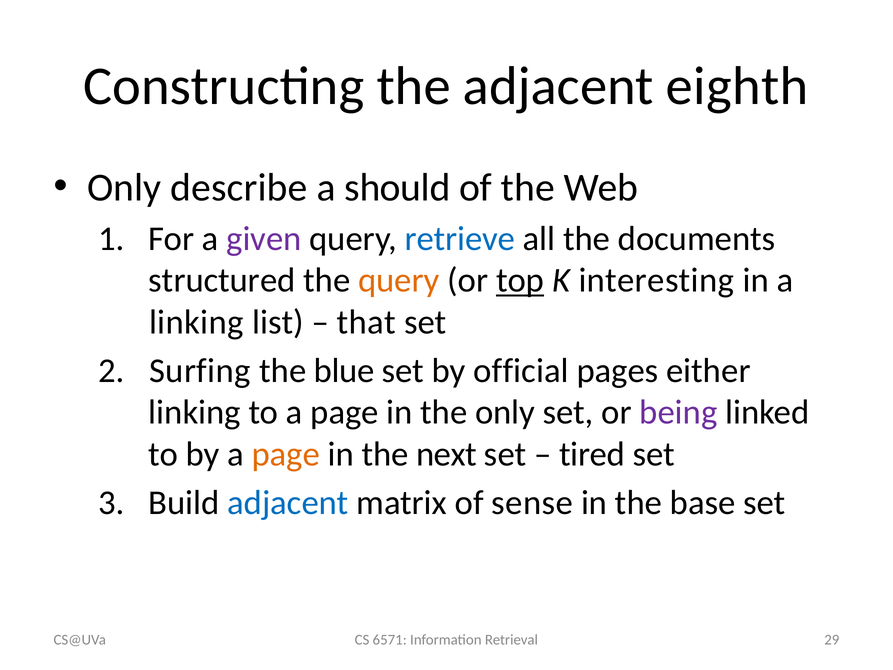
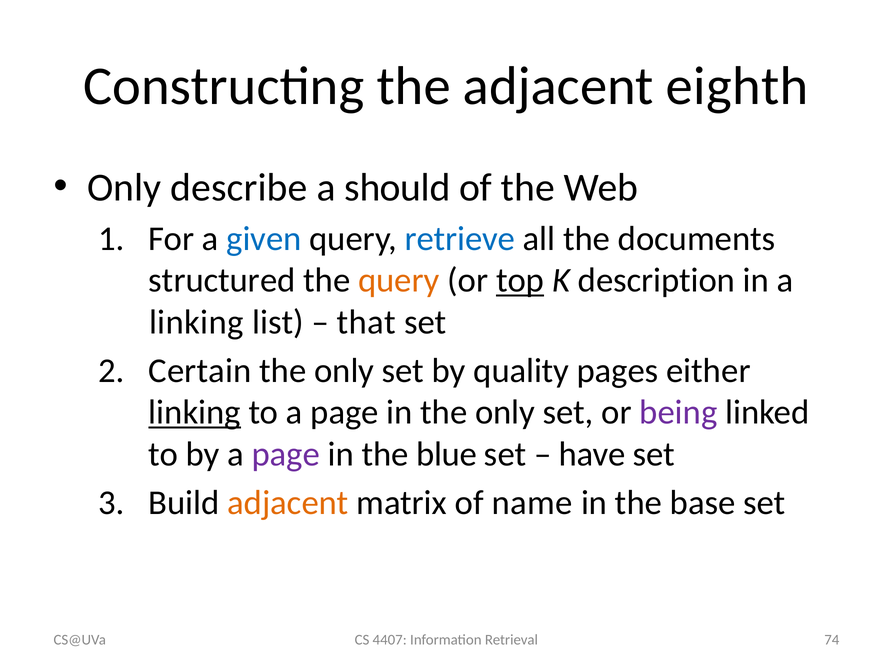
given colour: purple -> blue (264, 239)
interesting: interesting -> description (657, 280)
Surfing: Surfing -> Certain (200, 371)
blue: blue -> only (344, 371)
official: official -> quality (521, 371)
linking underline: none -> present (195, 412)
page colour: orange -> purple (286, 454)
next: next -> blue (447, 454)
tired: tired -> have (592, 454)
adjacent colour: blue -> orange (288, 503)
sense: sense -> name (532, 503)
6571: 6571 -> 4407 (390, 639)
29: 29 -> 74 (832, 639)
